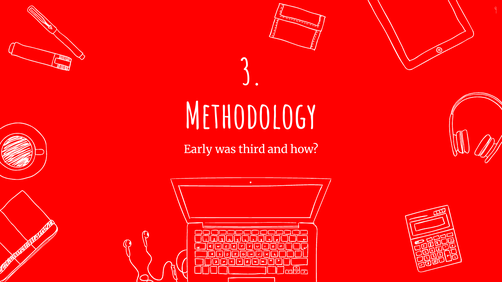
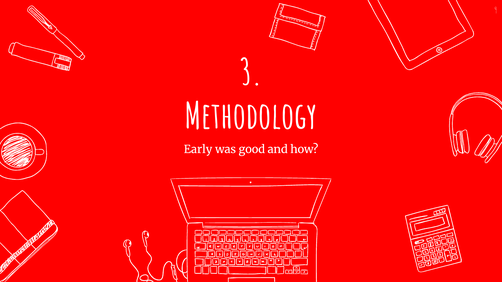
third: third -> good (252, 150)
